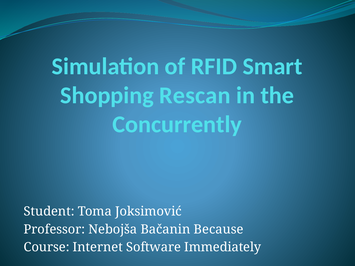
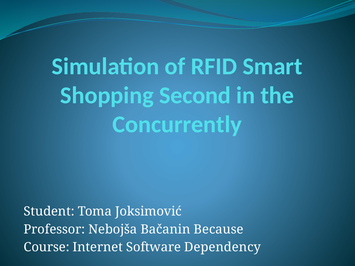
Rescan: Rescan -> Second (195, 95)
Immediately: Immediately -> Dependency (223, 247)
